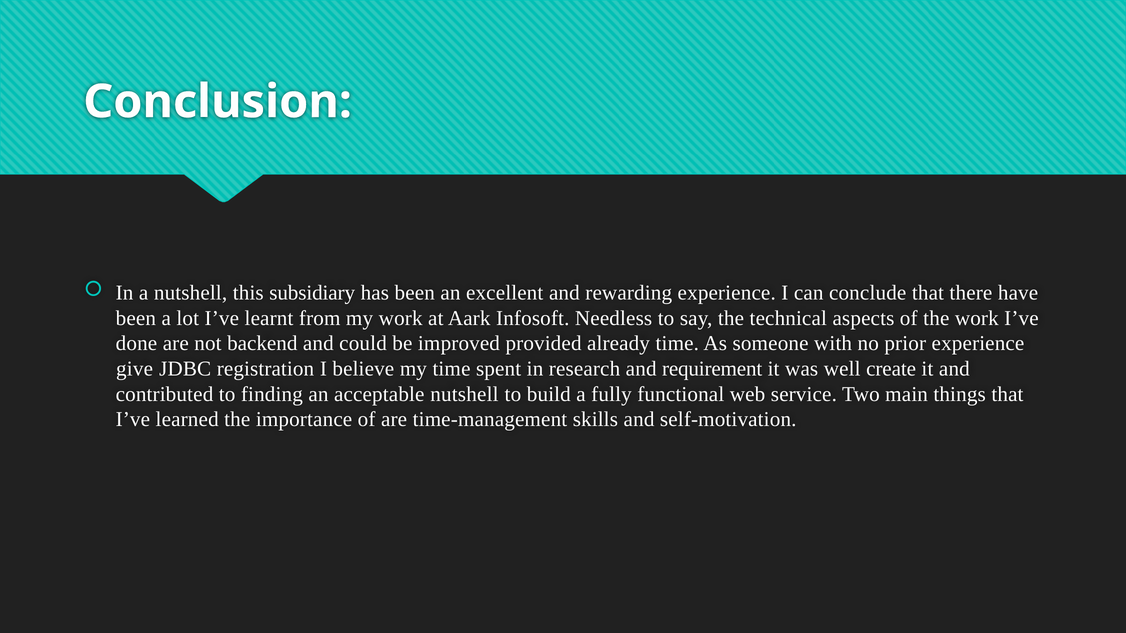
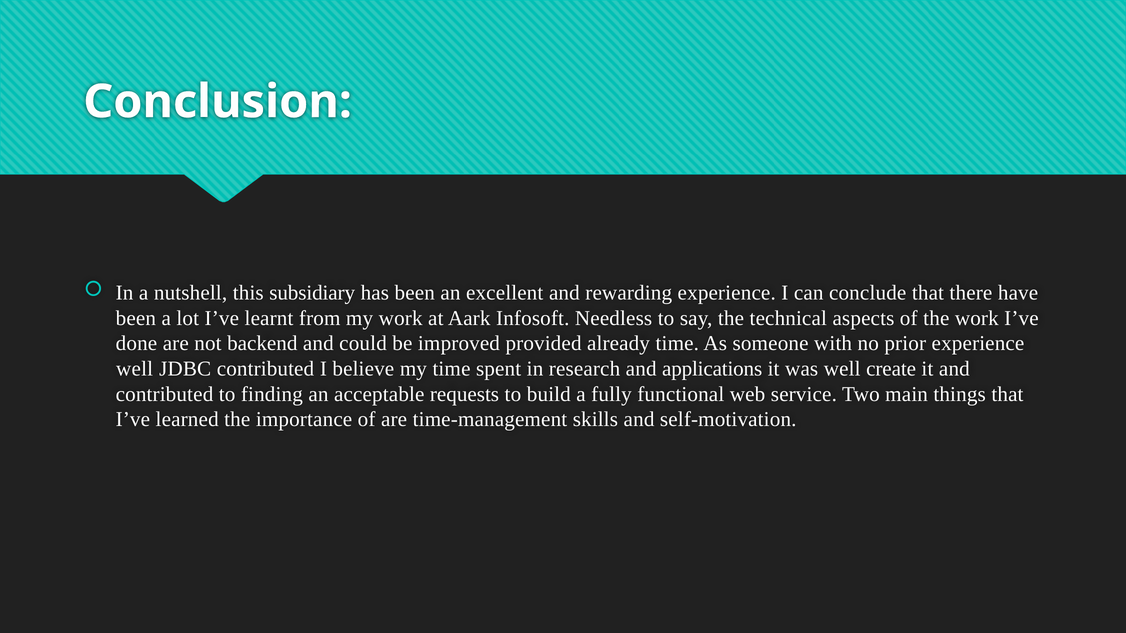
give: give -> well (135, 369)
JDBC registration: registration -> contributed (265, 369)
requirement: requirement -> applications (712, 369)
acceptable nutshell: nutshell -> requests (465, 394)
